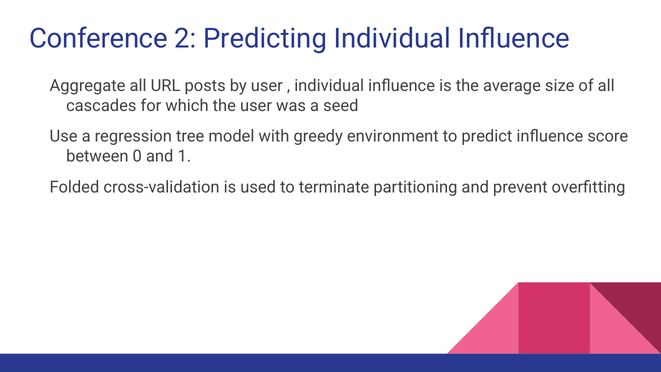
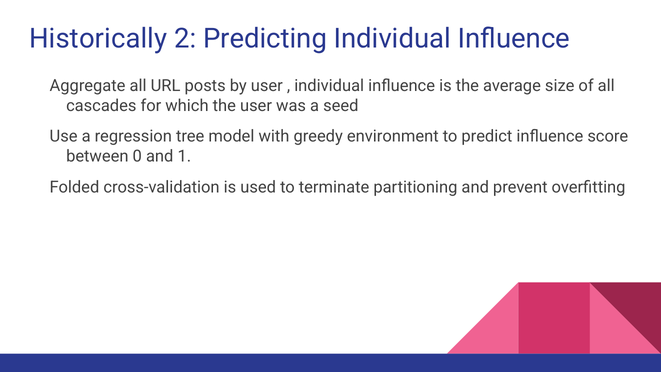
Conference: Conference -> Historically (98, 38)
